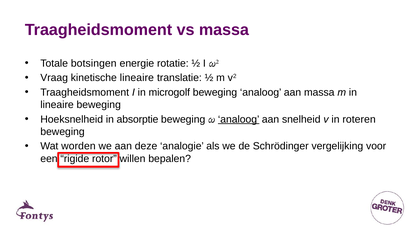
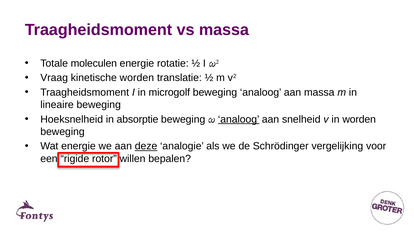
botsingen: botsingen -> moleculen (94, 63)
kinetische lineaire: lineaire -> worden (137, 78)
in roteren: roteren -> worden (359, 119)
Wat worden: worden -> energie (78, 146)
deze underline: none -> present (146, 146)
